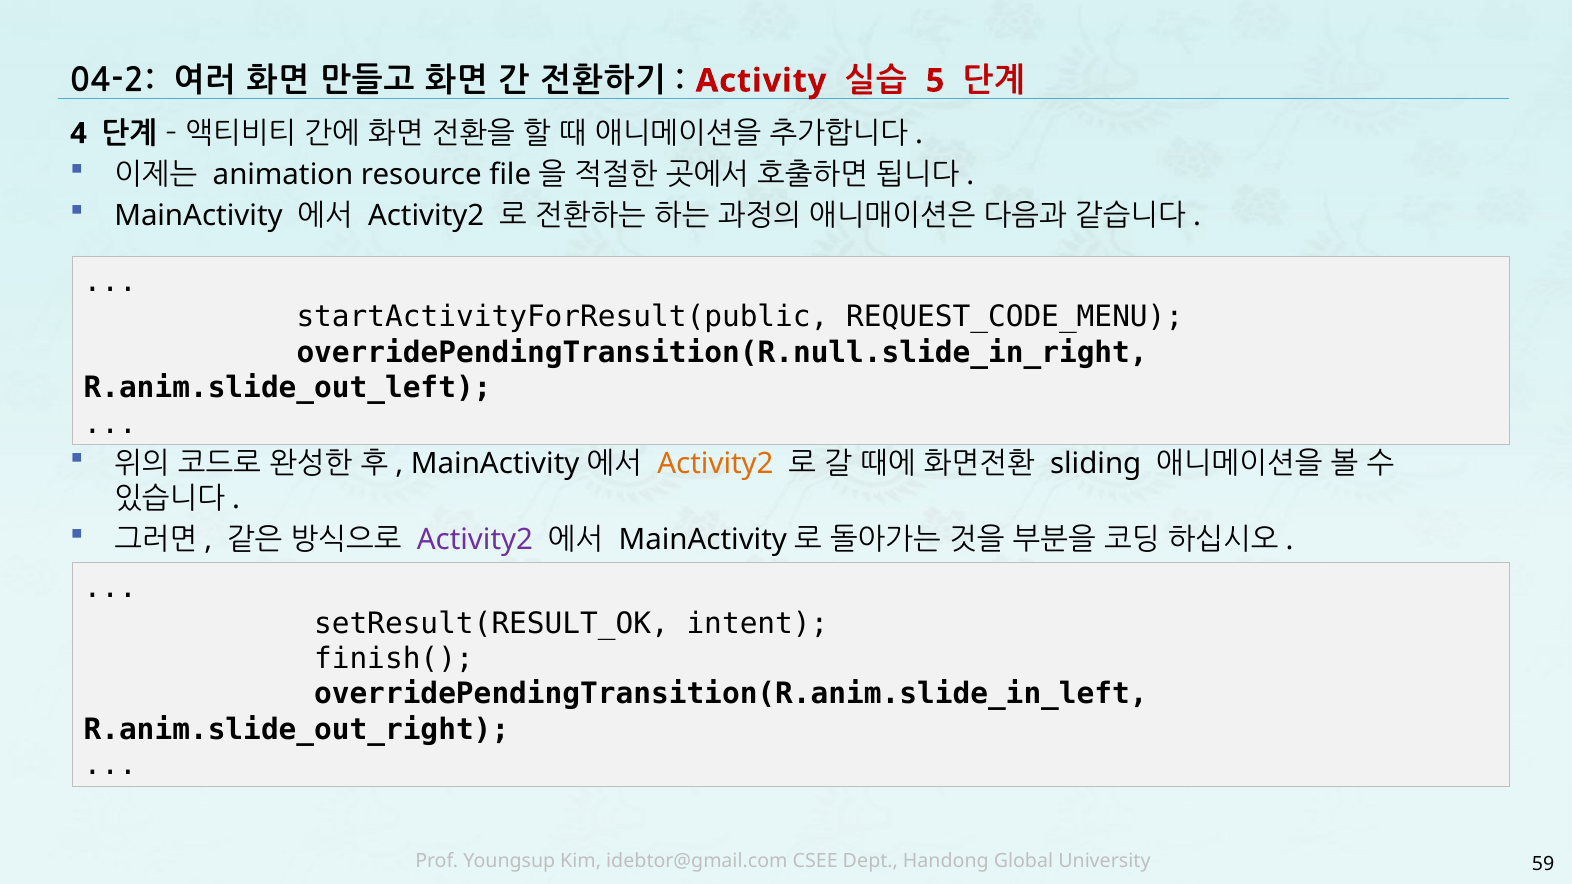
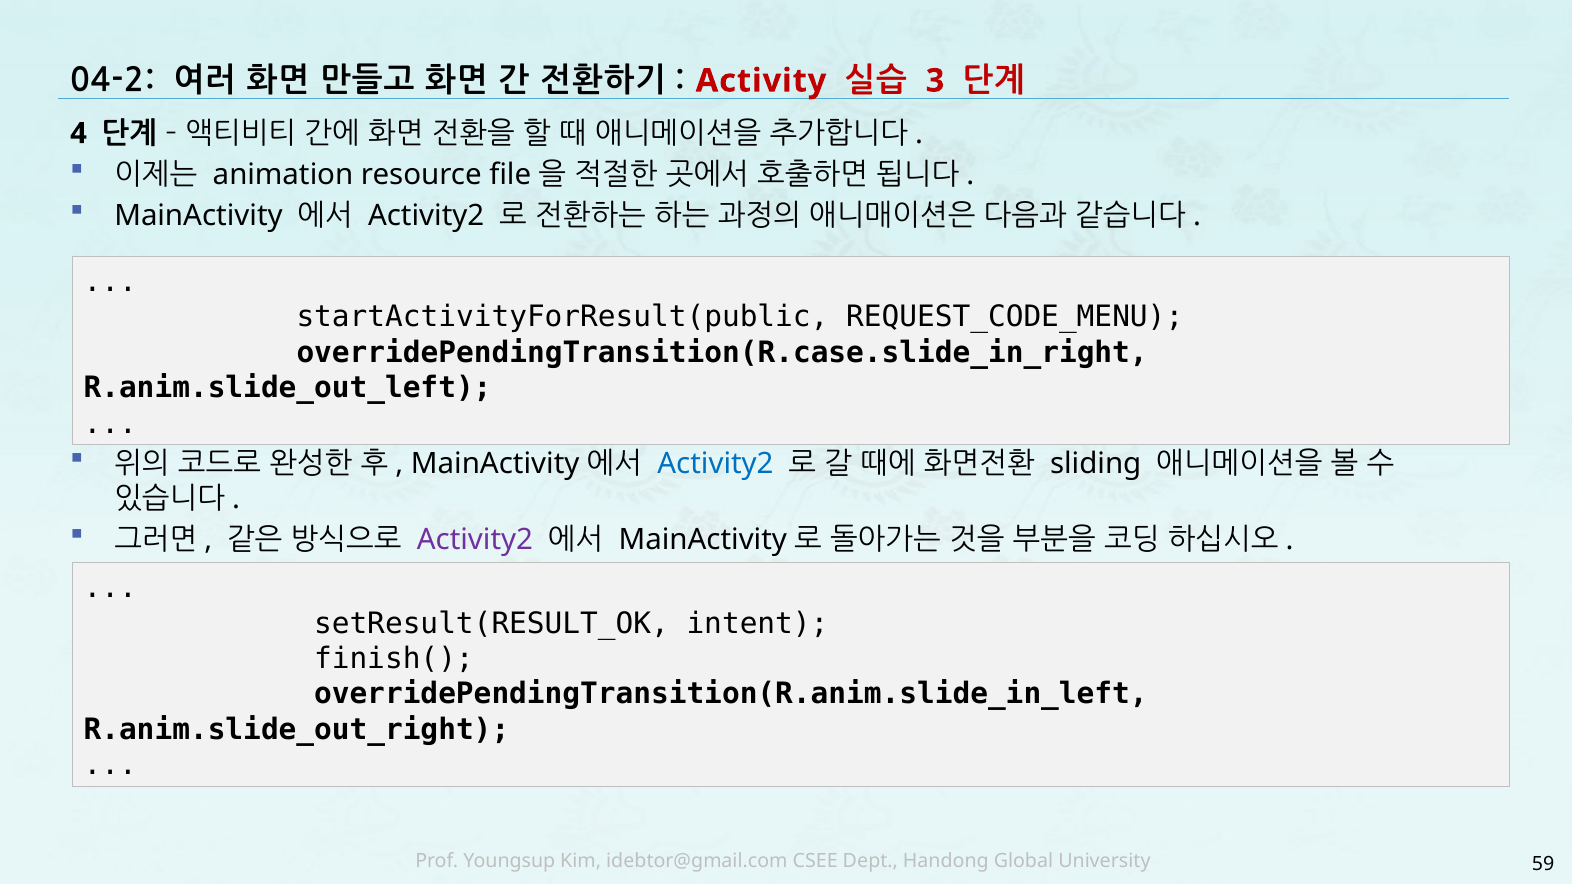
5: 5 -> 3 (935, 81)
overridePendingTransition(R.null.slide_in_right: overridePendingTransition(R.null.slide_in_right -> overridePendingTransition(R.case.slide_in_right (722, 353)
Activity2 colour: orange -> blue (716, 464)
